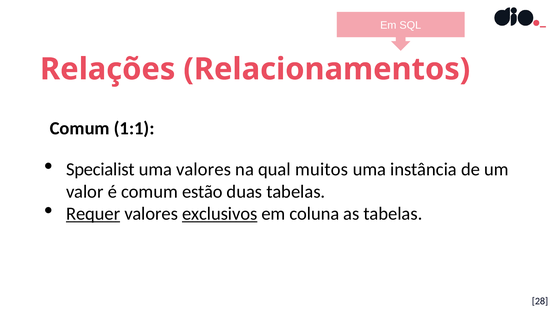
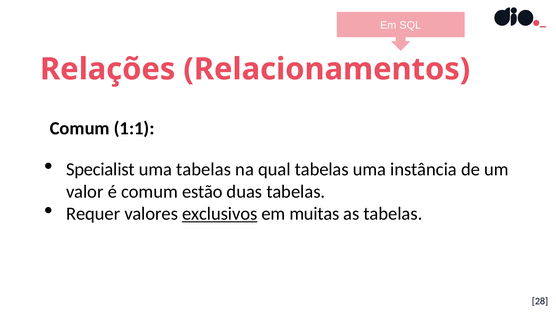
uma valores: valores -> tabelas (204, 169)
qual muitos: muitos -> tabelas (322, 169)
Requer underline: present -> none (93, 214)
coluna: coluna -> muitas (314, 214)
